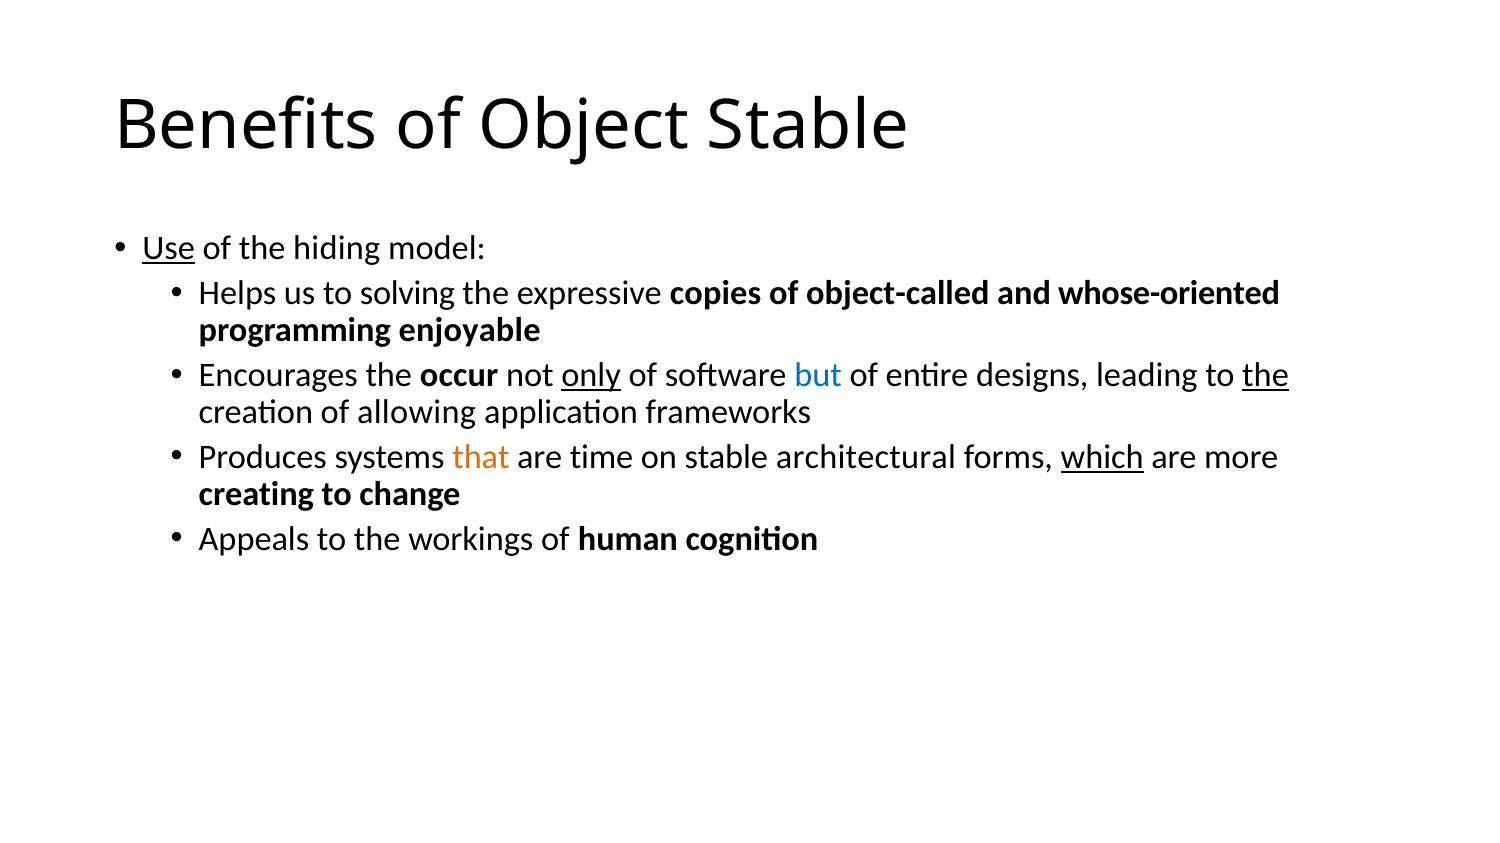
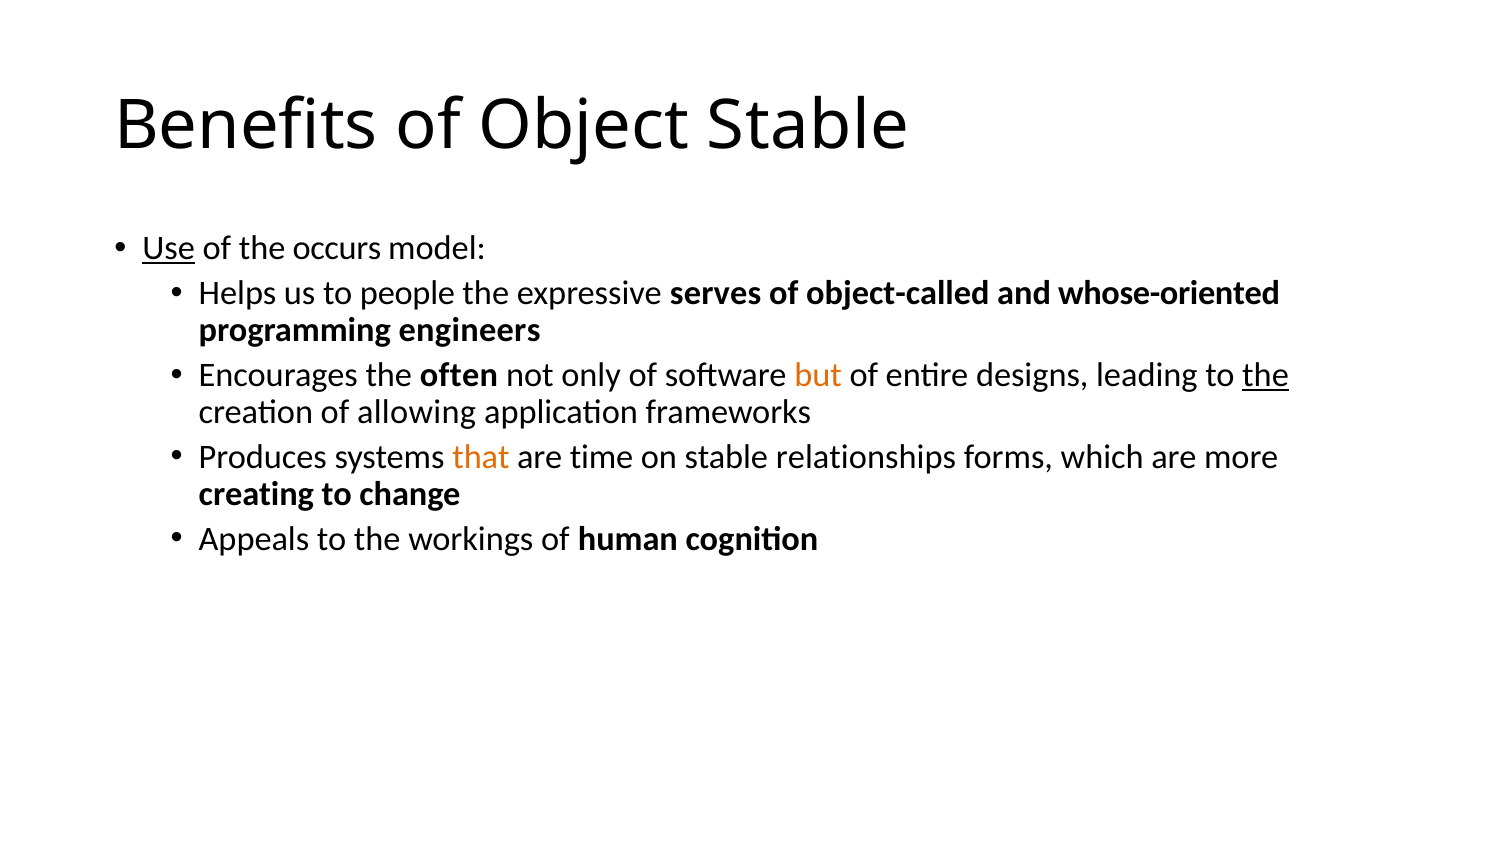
hiding: hiding -> occurs (337, 249)
solving: solving -> people (407, 293)
copies: copies -> serves (716, 293)
enjoyable: enjoyable -> engineers (469, 330)
occur: occur -> often (459, 375)
only underline: present -> none (591, 375)
but colour: blue -> orange (818, 375)
architectural: architectural -> relationships (866, 457)
which underline: present -> none (1102, 457)
